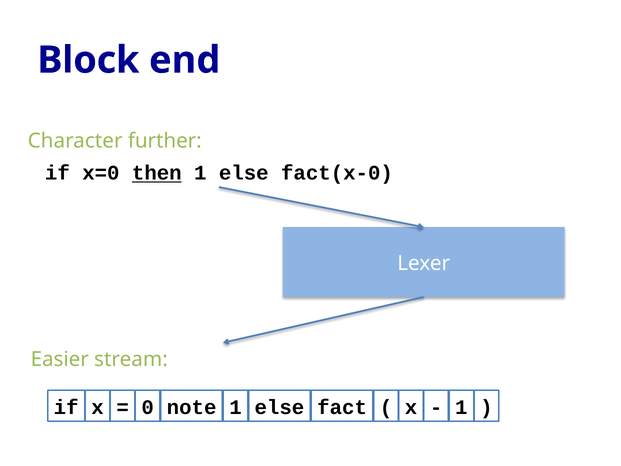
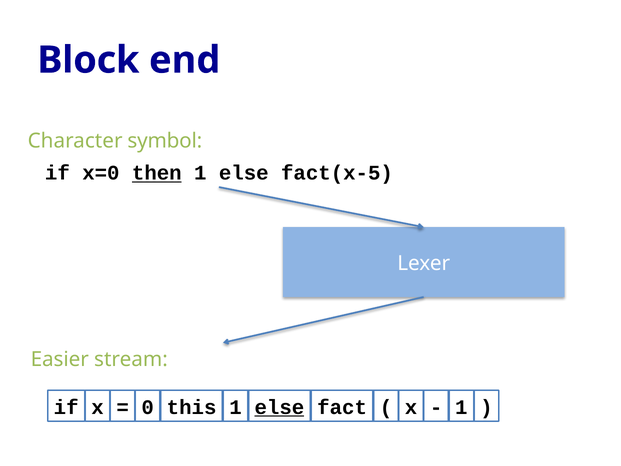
further: further -> symbol (165, 141)
fact(x-0: fact(x-0 -> fact(x-5 (337, 173)
note: note -> this (192, 407)
else underline: none -> present (279, 407)
